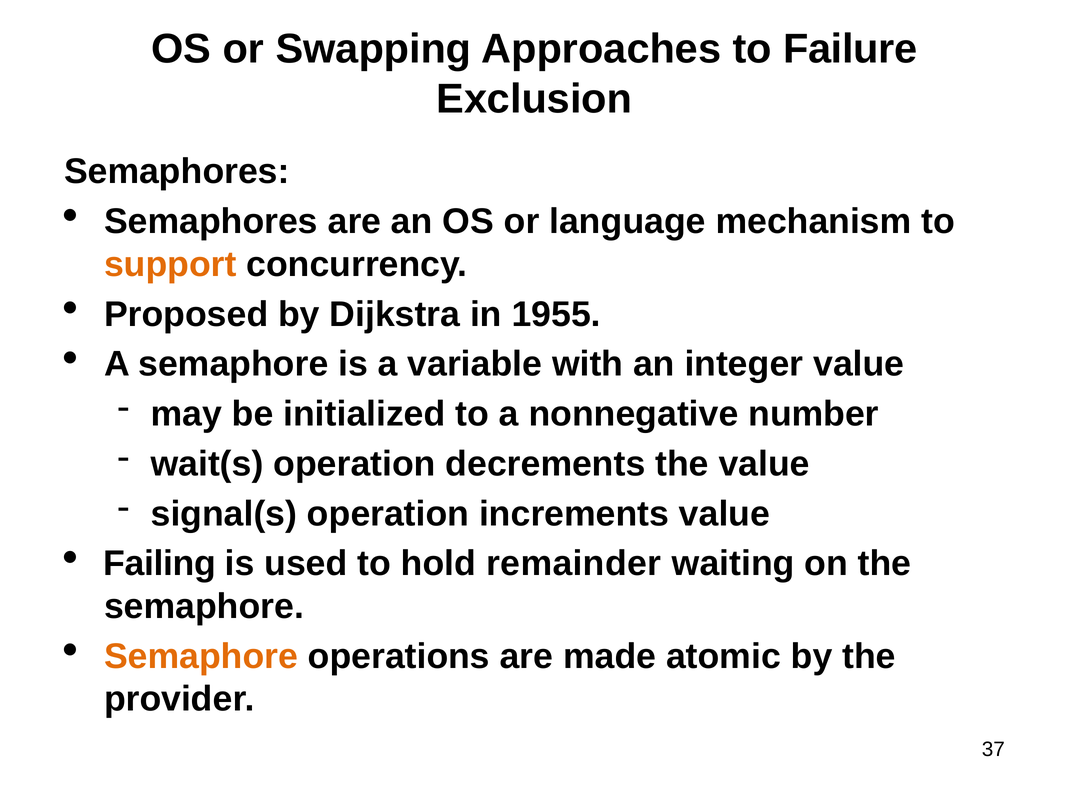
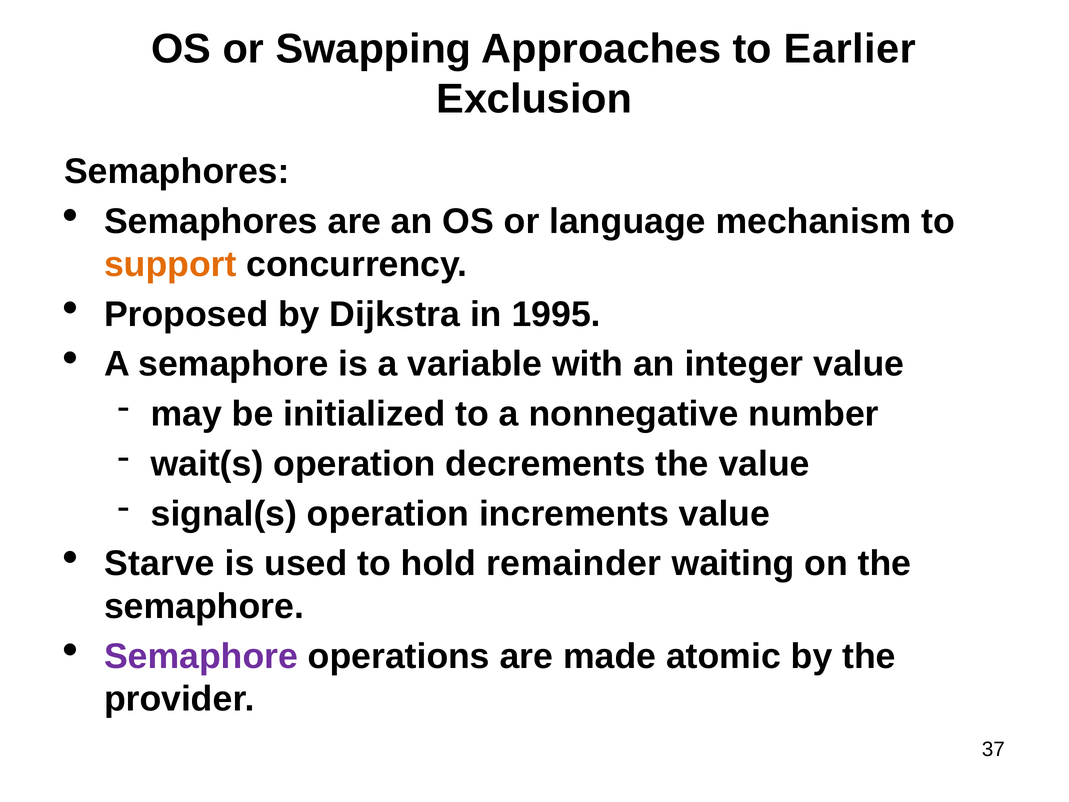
Failure: Failure -> Earlier (850, 49)
1955: 1955 -> 1995 (556, 314)
Failing: Failing -> Starve (159, 564)
Semaphore colour: orange -> purple (201, 656)
